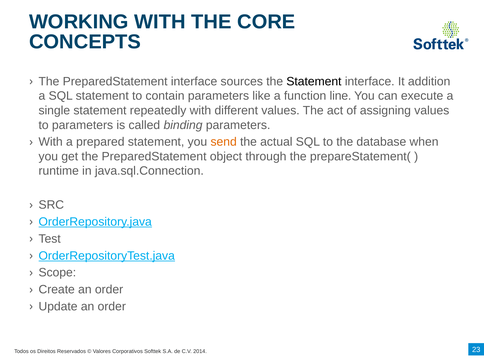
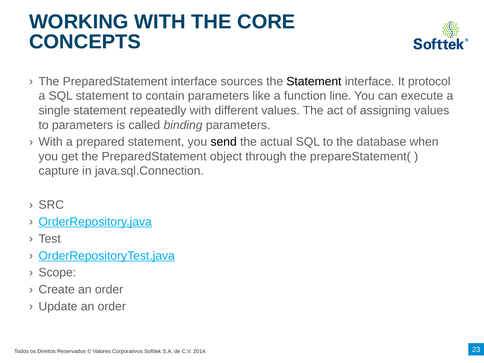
addition: addition -> protocol (429, 81)
send colour: orange -> black (224, 142)
runtime: runtime -> capture (59, 171)
